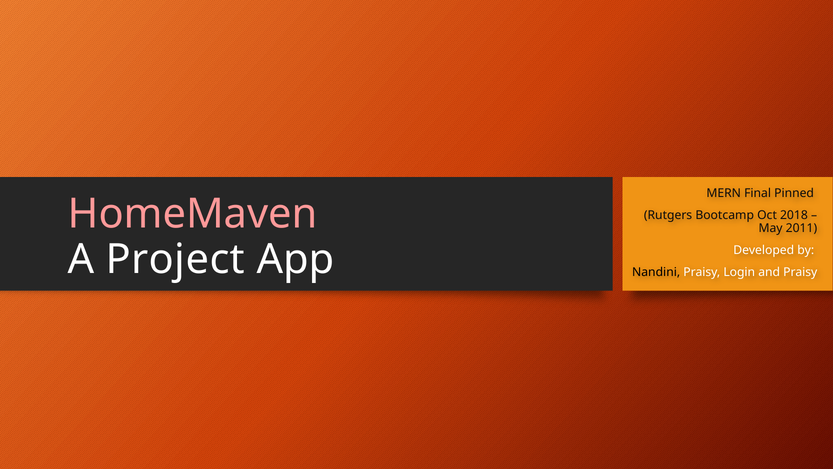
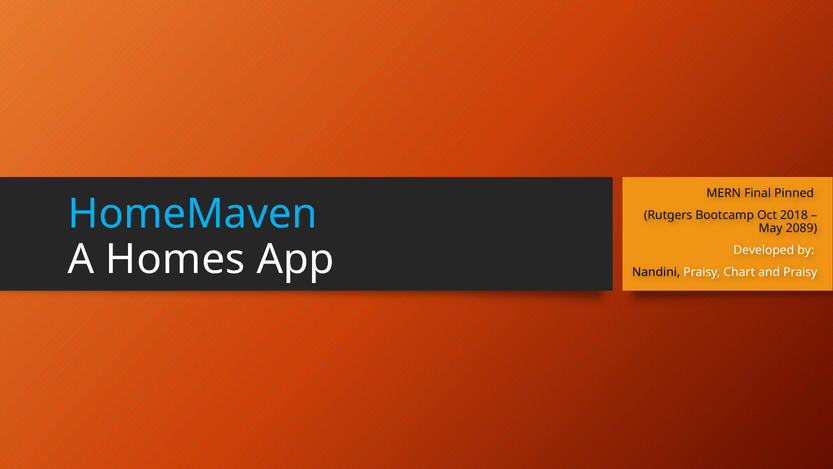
HomeMaven colour: pink -> light blue (193, 214)
2011: 2011 -> 2089 (801, 228)
Project: Project -> Homes (175, 259)
Login: Login -> Chart (739, 272)
